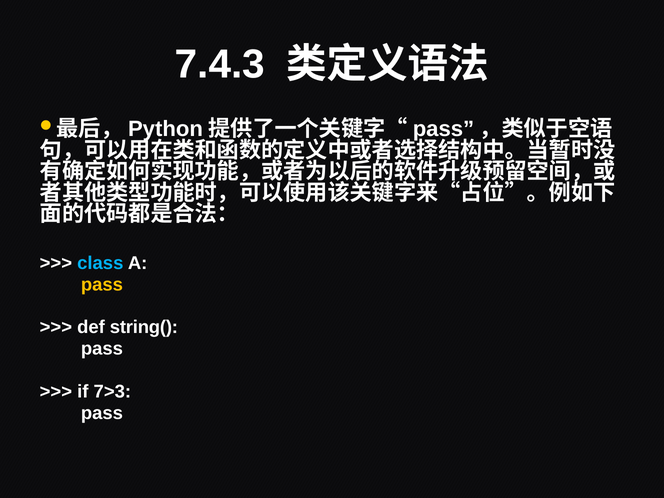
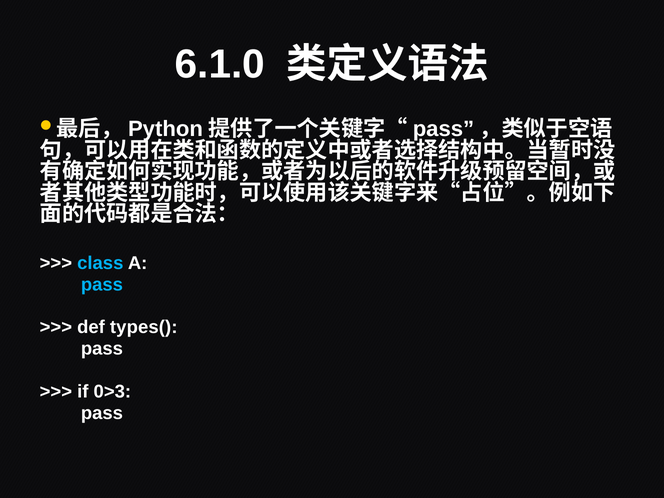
7.4.3: 7.4.3 -> 6.1.0 (220, 64)
pass colour: yellow -> light blue (102, 285)
string(: string( -> types( (144, 327)
7>3: 7>3 -> 0>3 (112, 392)
